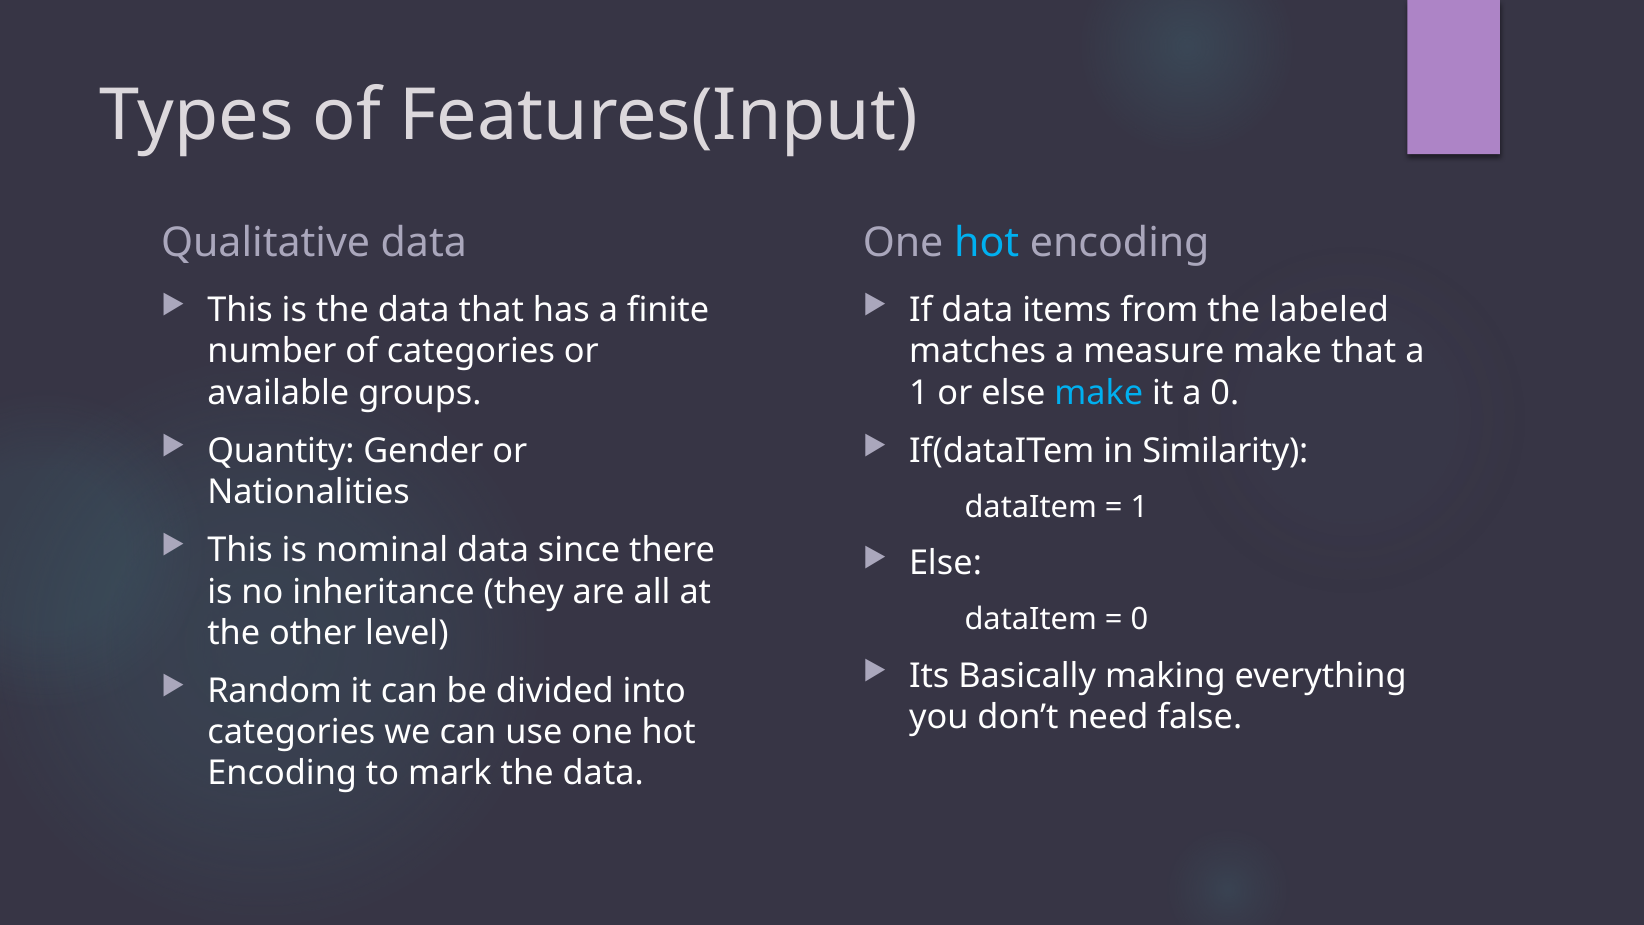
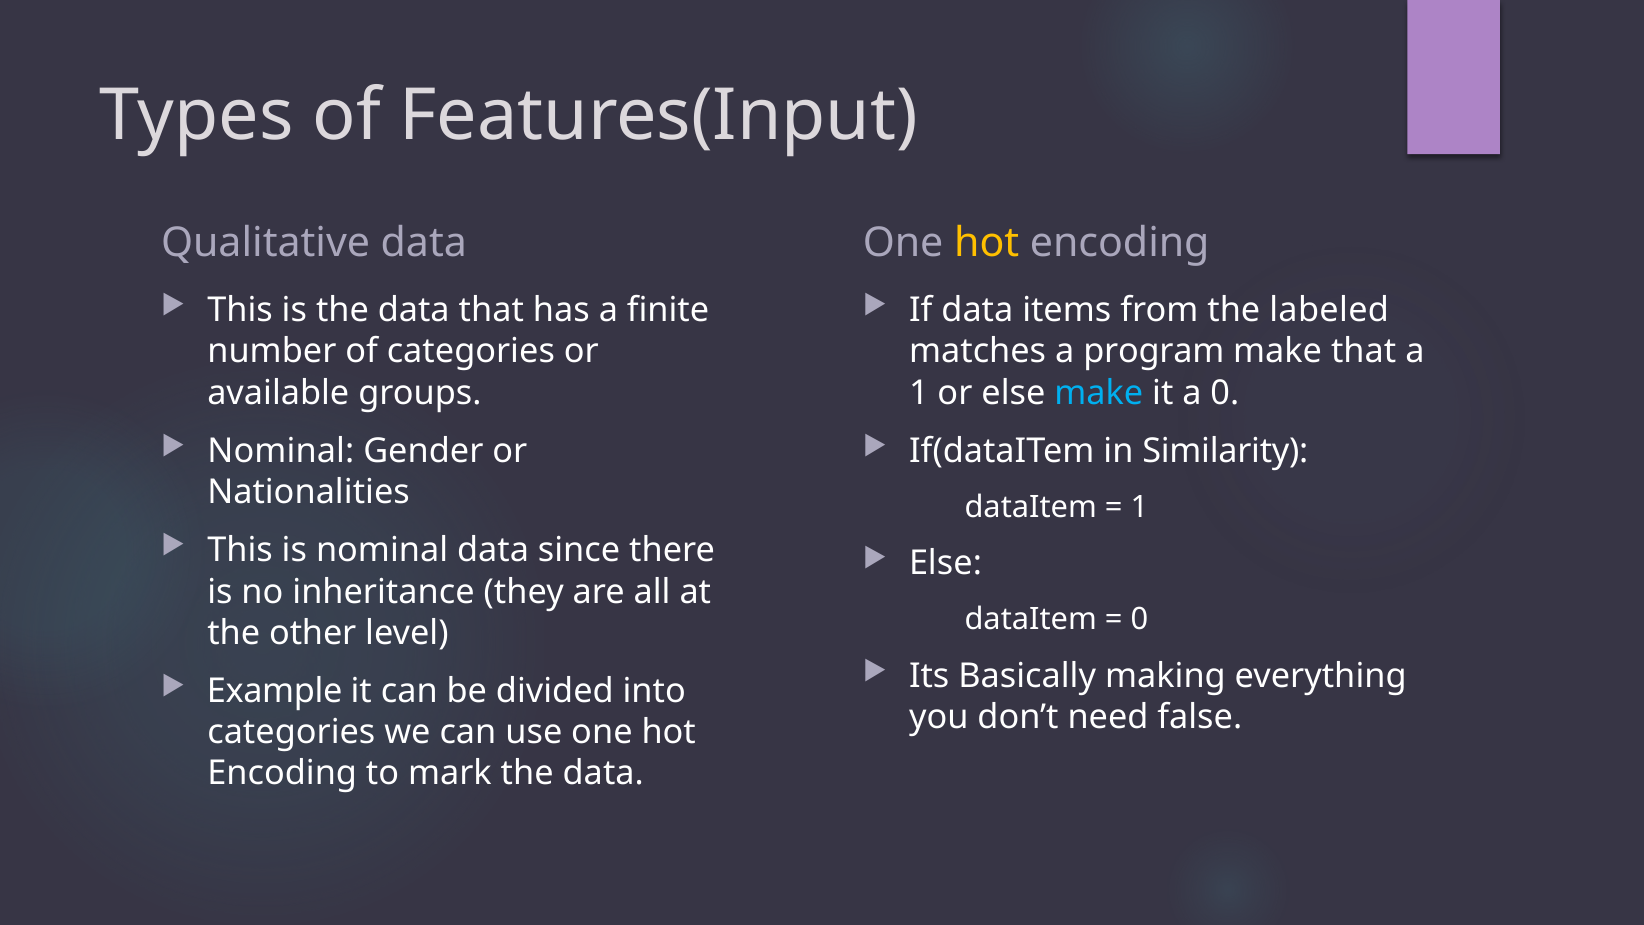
hot colour: light blue -> yellow (987, 242)
measure: measure -> program (1154, 352)
Quantity: Quantity -> Nominal (281, 451)
Random: Random -> Example (275, 691)
